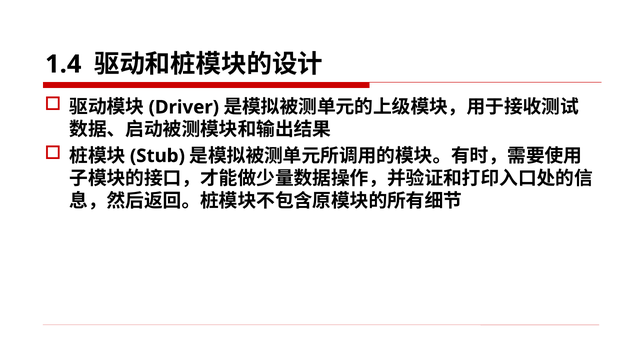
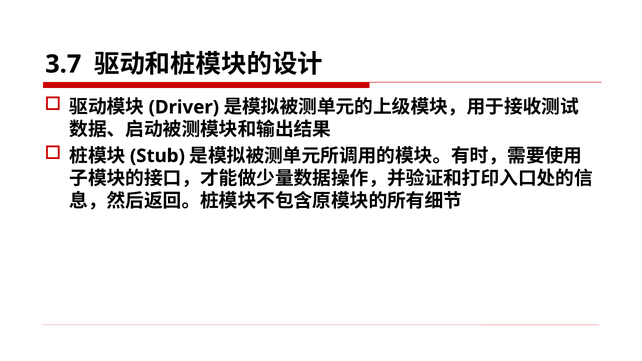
1.4: 1.4 -> 3.7 (63, 64)
